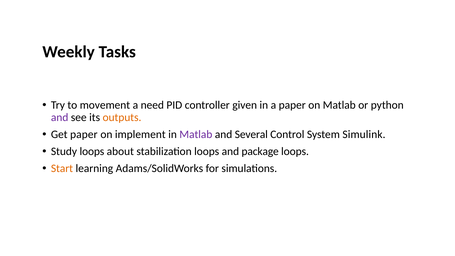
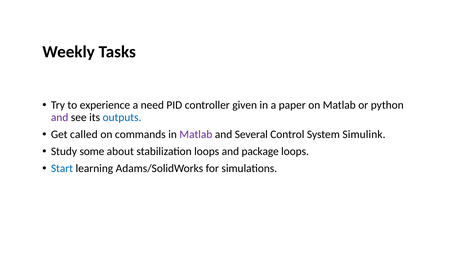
movement: movement -> experience (105, 105)
outputs colour: orange -> blue (122, 117)
Get paper: paper -> called (84, 134)
implement: implement -> commands (140, 134)
Study loops: loops -> some (92, 152)
Start colour: orange -> blue (62, 169)
